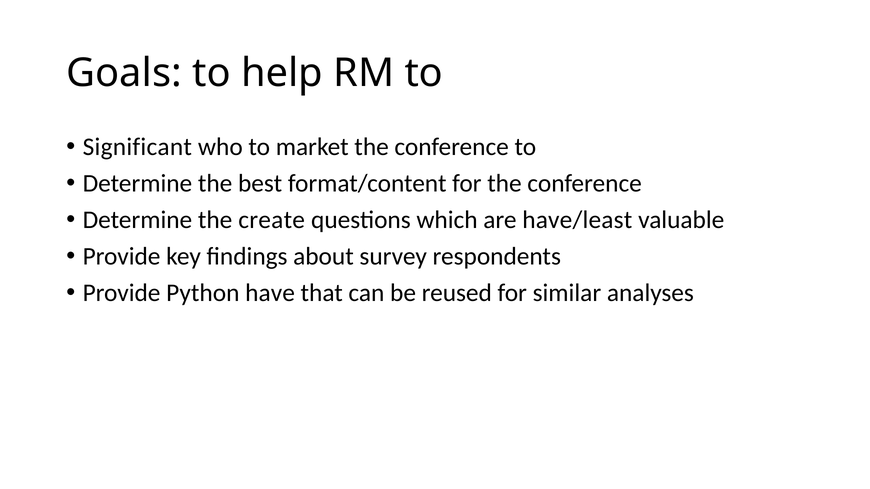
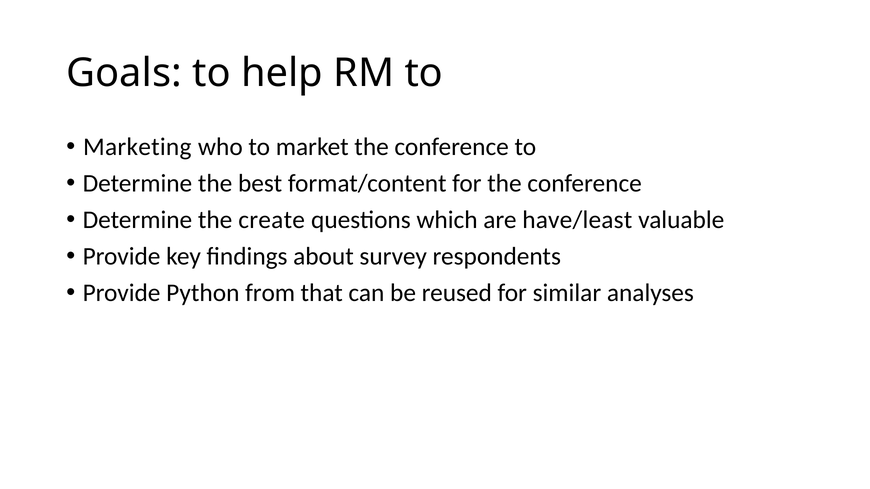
Significant: Significant -> Marketing (137, 147)
have: have -> from (270, 293)
